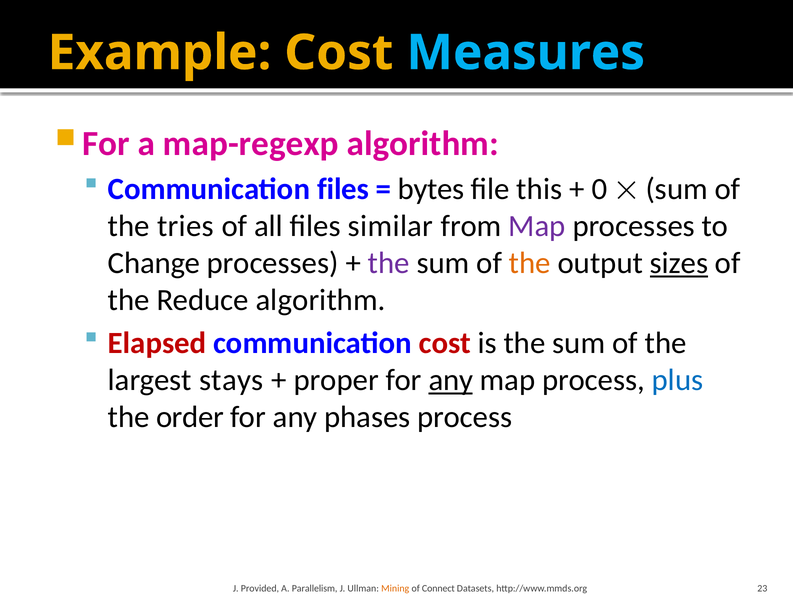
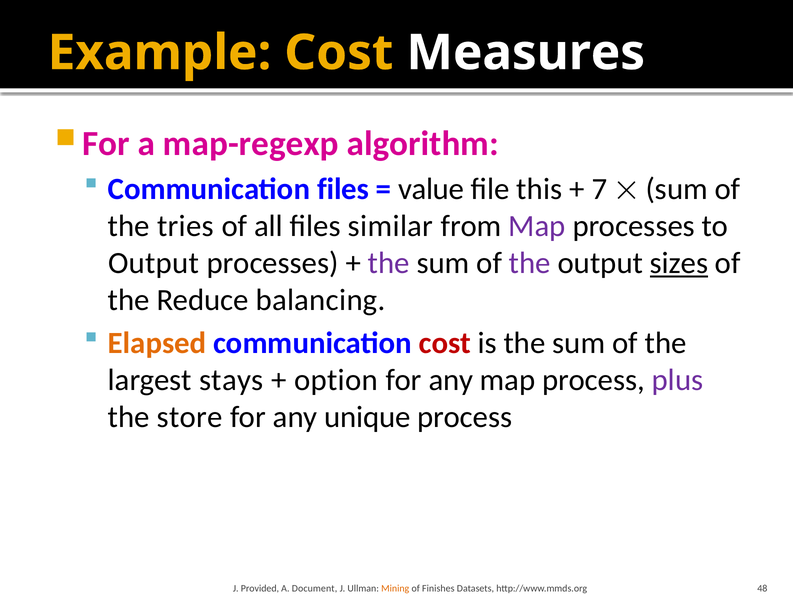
Measures colour: light blue -> white (526, 53)
bytes: bytes -> value (431, 189)
0: 0 -> 7 (599, 189)
Change: Change -> Output (154, 263)
the colour: orange -> purple (530, 263)
Reduce algorithm: algorithm -> balancing (321, 300)
Elapsed colour: red -> orange (157, 344)
proper: proper -> option (336, 381)
any underline: present -> none (451, 381)
plus colour: blue -> purple (678, 381)
order: order -> store (190, 418)
phases: phases -> unique (367, 418)
Parallelism: Parallelism -> Document (315, 589)
Connect: Connect -> Finishes (438, 589)
23: 23 -> 48 (762, 589)
